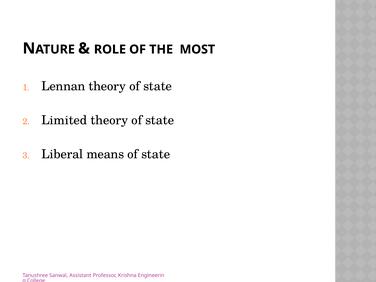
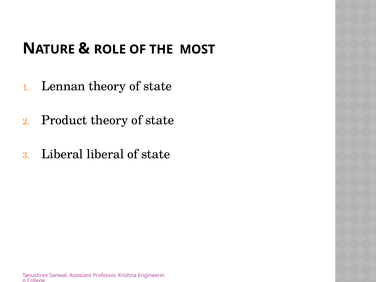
Limited: Limited -> Product (64, 120)
Liberal means: means -> liberal (105, 154)
